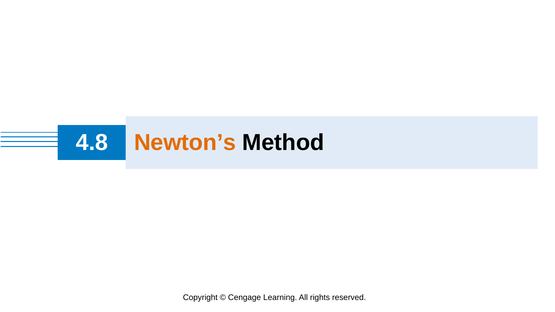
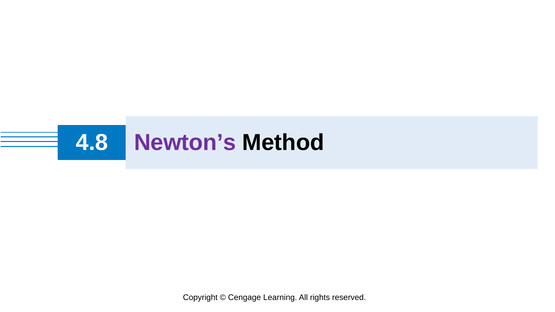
Newton’s colour: orange -> purple (185, 142)
